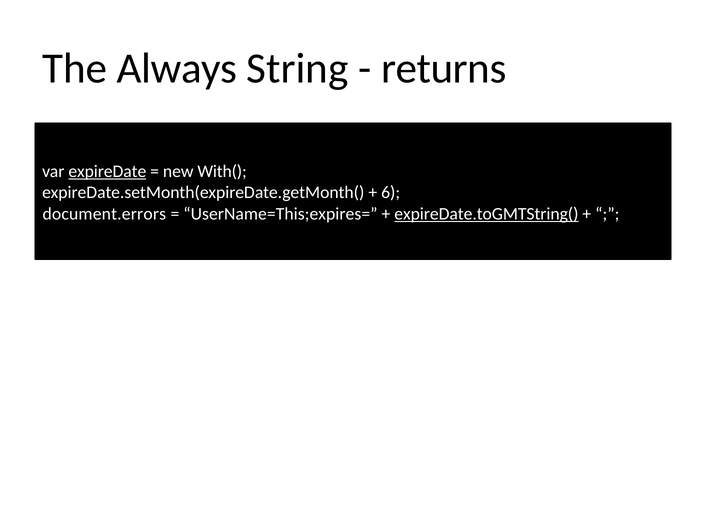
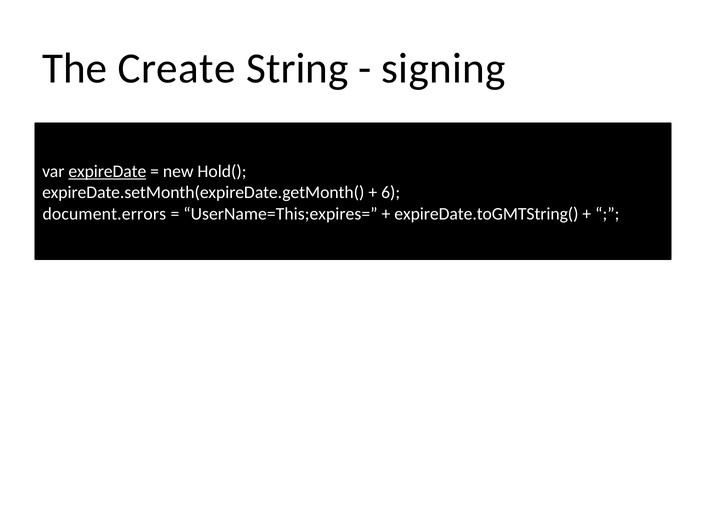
Always: Always -> Create (177, 68)
returns: returns -> signing (443, 68)
With(: With( -> Hold( (222, 171)
expireDate.toGMTString( underline: present -> none (486, 214)
